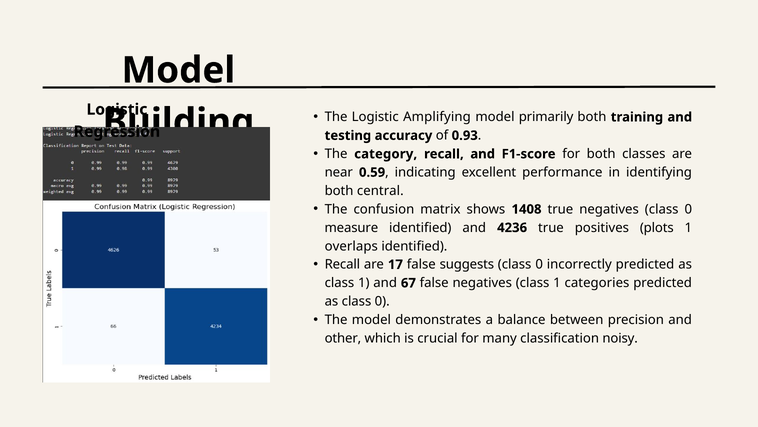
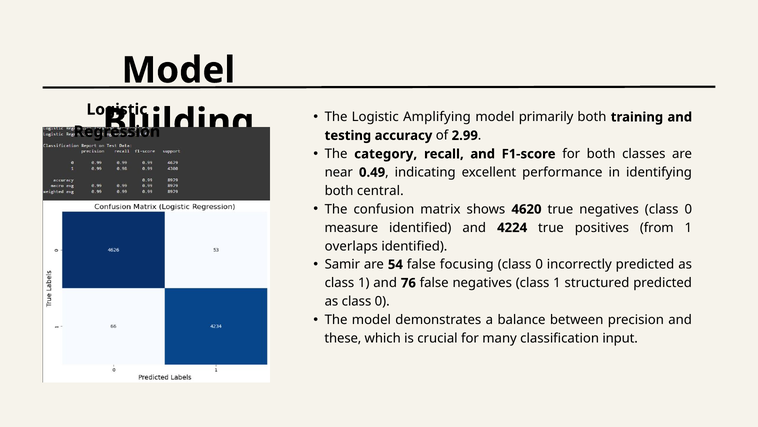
0.93: 0.93 -> 2.99 (465, 135)
0.59: 0.59 -> 0.49 (372, 172)
1408: 1408 -> 4620 (527, 209)
4236: 4236 -> 4224 (512, 227)
plots: plots -> from (657, 227)
Recall: Recall -> Samir (342, 264)
17: 17 -> 54 (395, 264)
suggests: suggests -> focusing (467, 264)
67: 67 -> 76 (408, 283)
categories: categories -> structured (597, 283)
other: other -> these (343, 338)
noisy: noisy -> input (620, 338)
